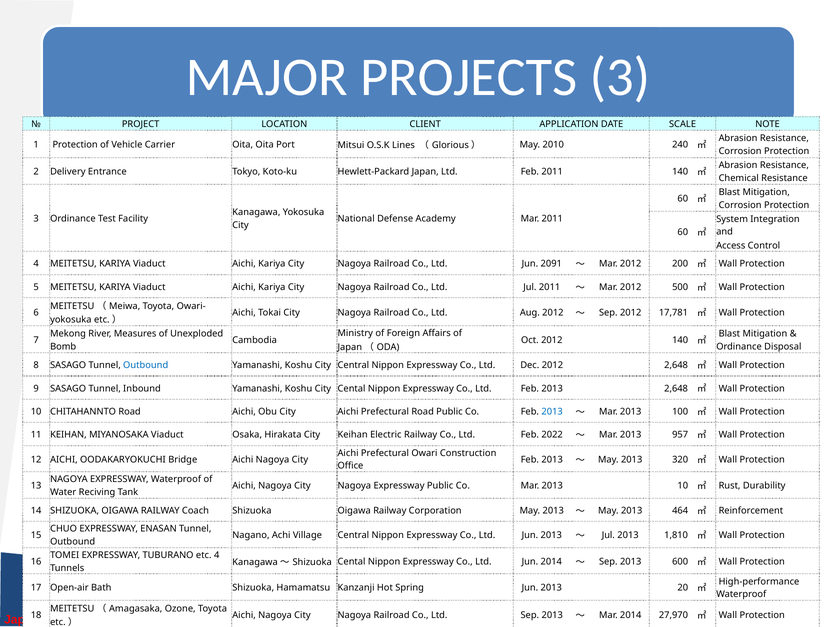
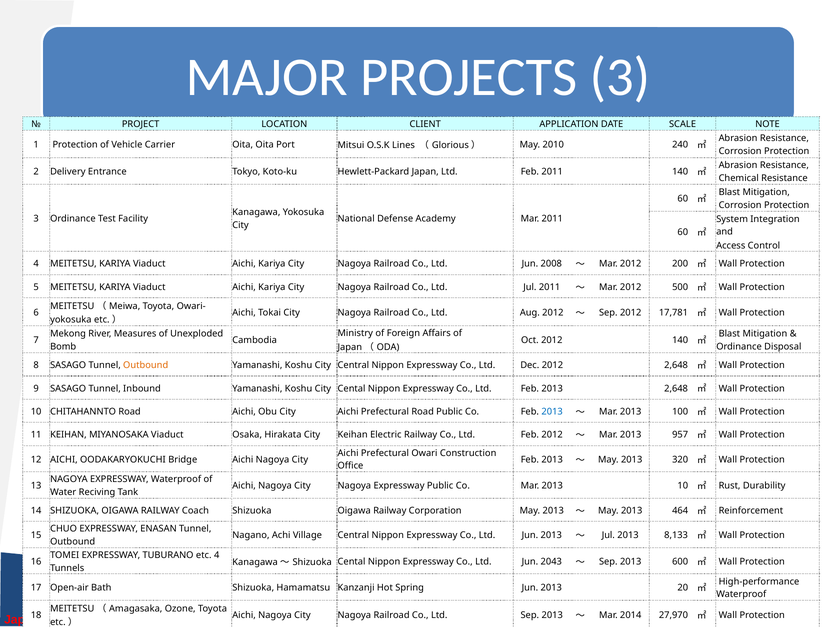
2091: 2091 -> 2008 (551, 264)
Outbound colour: blue -> orange (146, 366)
Feb 2022: 2022 -> 2012 (552, 435)
1,810: 1,810 -> 8,133 (676, 536)
Jun 2014: 2014 -> 2043 (551, 562)
